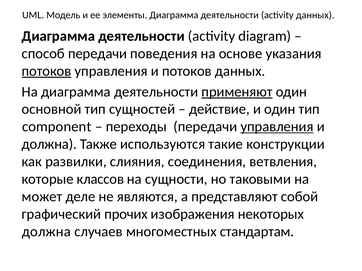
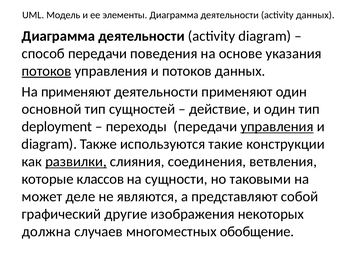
На диаграмма: диаграмма -> применяют (76, 92)
применяют underline: present -> none (237, 92)
component: component -> deployment (57, 127)
должна: должна -> diagram (49, 144)
развилки underline: none -> present (76, 162)
прочих: прочих -> другие (126, 214)
стандартам: стандартам -> обобщение (257, 232)
